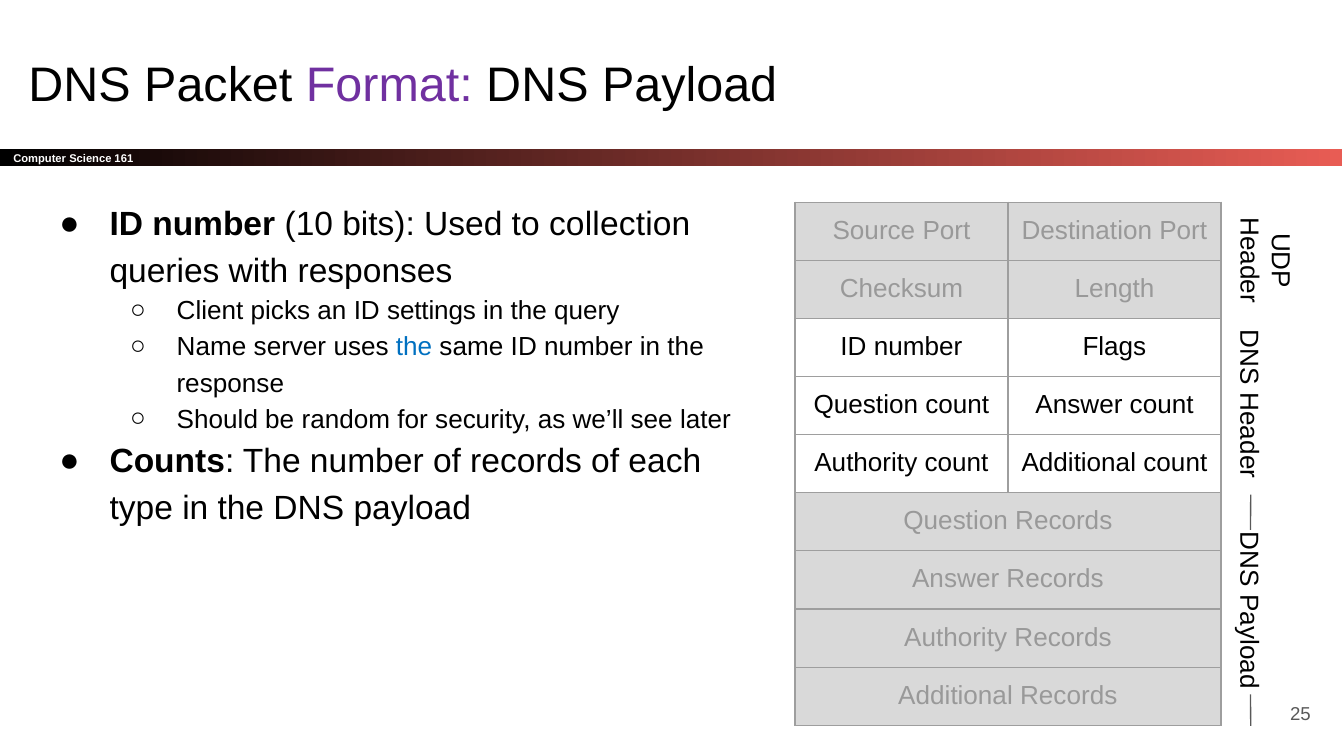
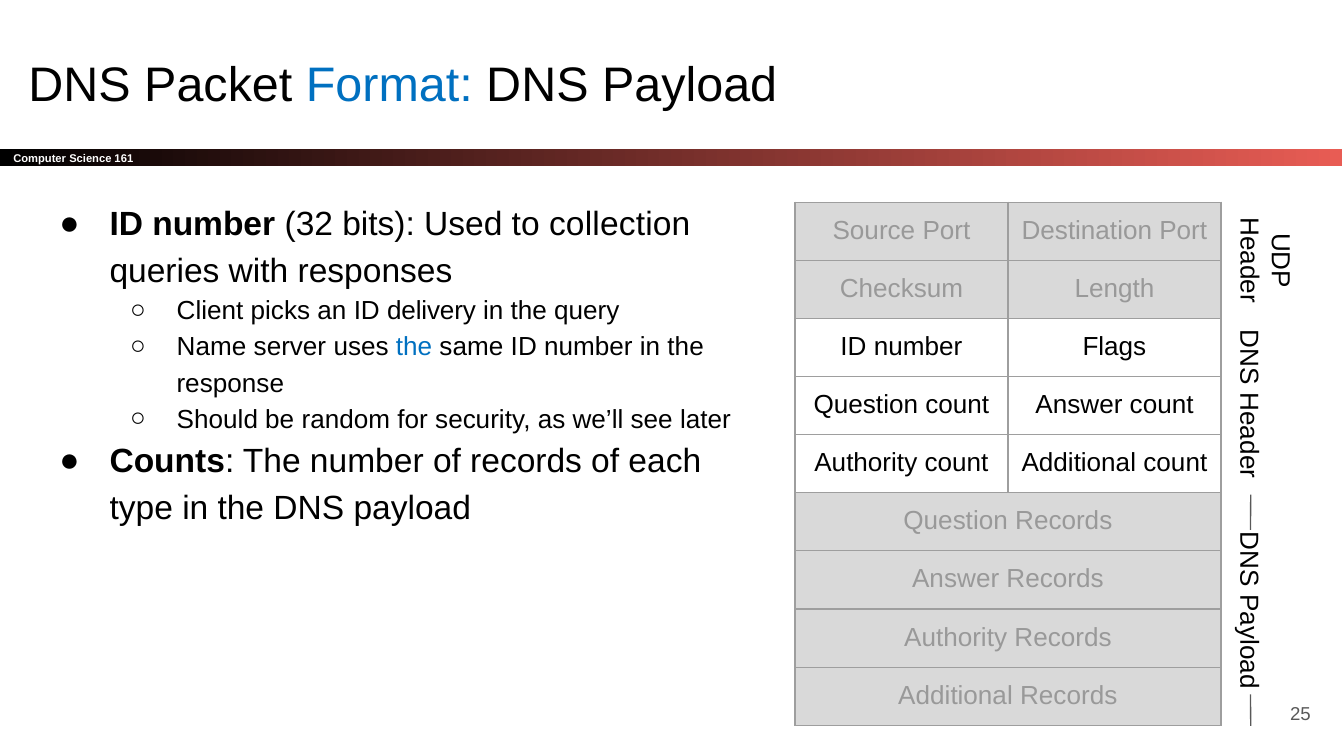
Format colour: purple -> blue (389, 86)
10: 10 -> 32 (309, 225)
settings: settings -> delivery (432, 311)
